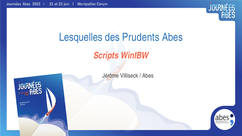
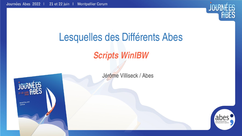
Prudents: Prudents -> Différents (141, 37)
